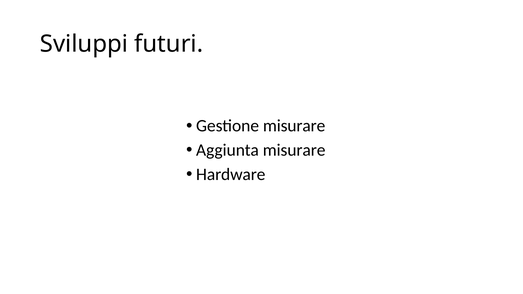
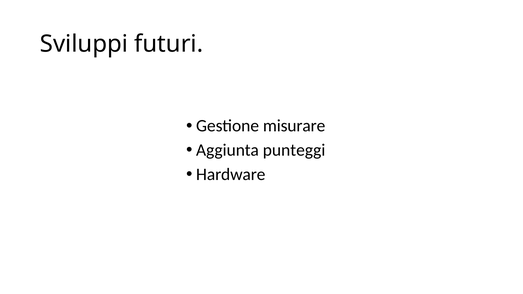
Aggiunta misurare: misurare -> punteggi (294, 150)
